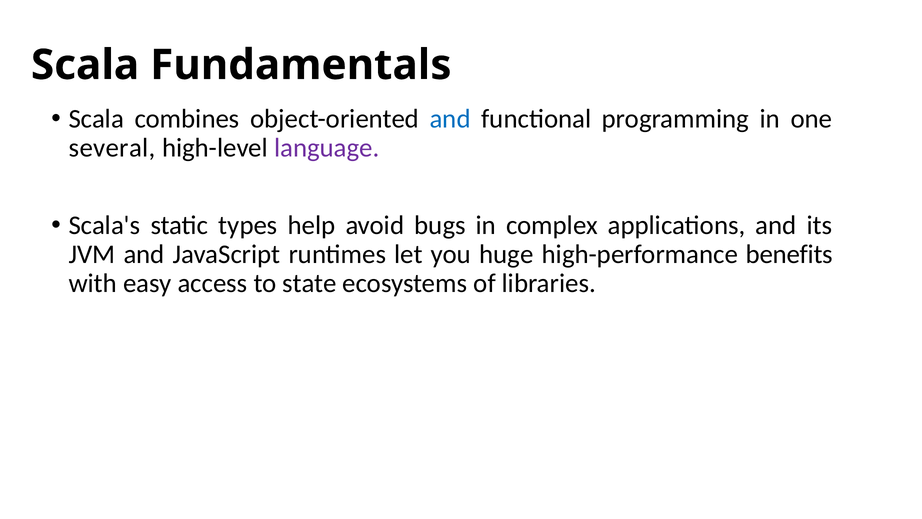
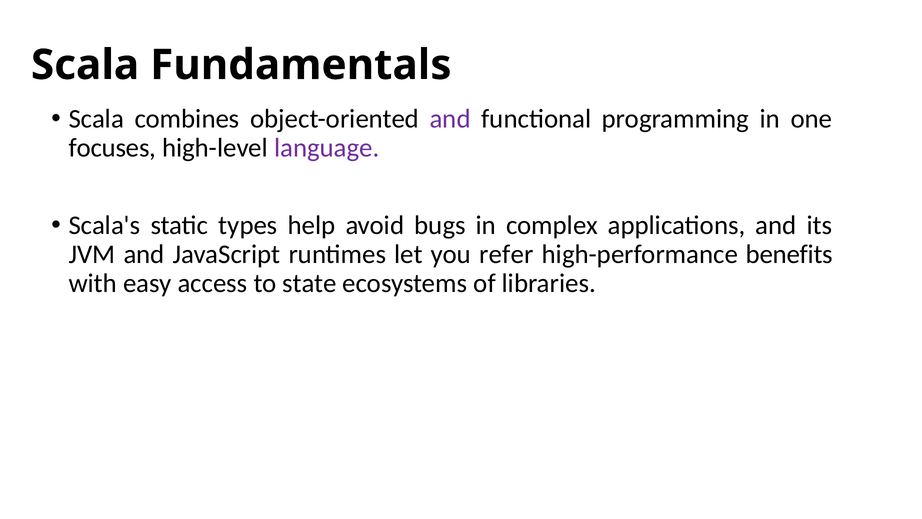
and colour: blue -> purple (450, 119)
several: several -> focuses (112, 148)
huge: huge -> refer (506, 254)
